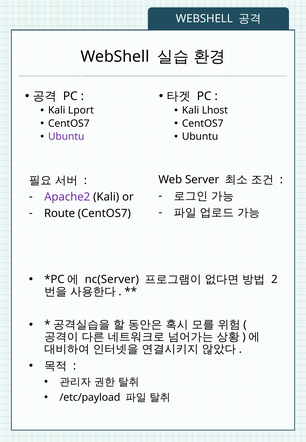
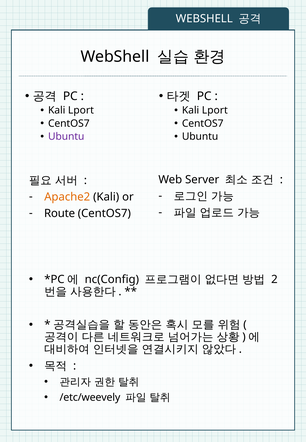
Lhost: Lhost -> Lport (215, 110)
Apache2 colour: purple -> orange (67, 197)
nc(Server: nc(Server -> nc(Config (112, 279)
/etc/payload: /etc/payload -> /etc/weevely (90, 397)
